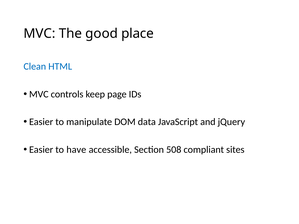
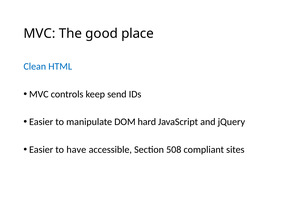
page: page -> send (117, 94)
data: data -> hard (147, 122)
